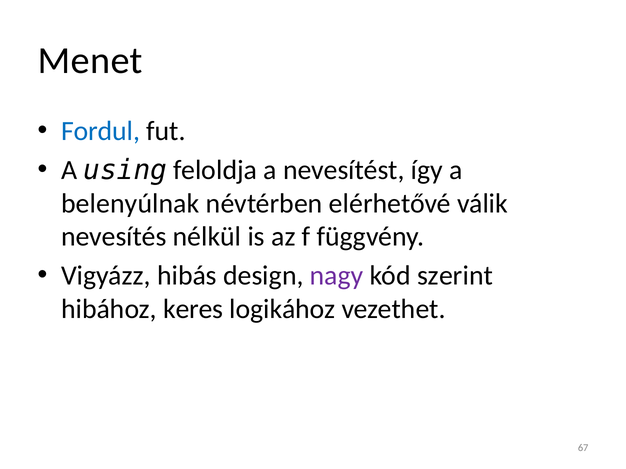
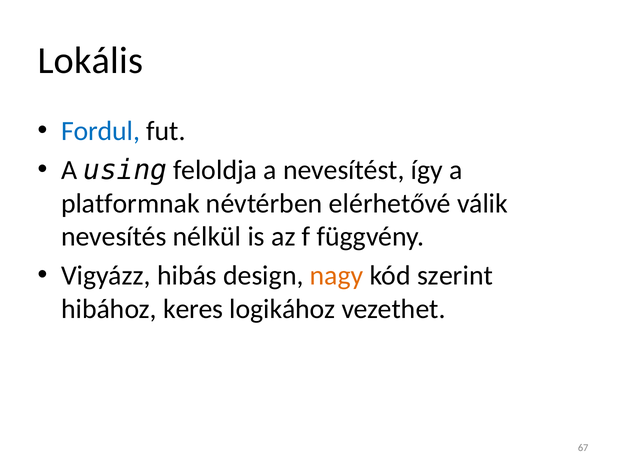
Menet: Menet -> Lokális (90, 61)
belenyúlnak: belenyúlnak -> platformnak (130, 204)
nagy colour: purple -> orange (337, 276)
